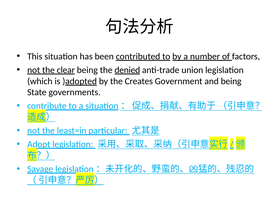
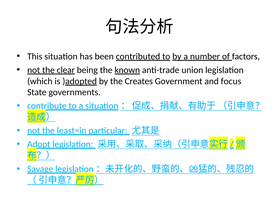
denied: denied -> known (127, 70)
and being: being -> focus (231, 81)
